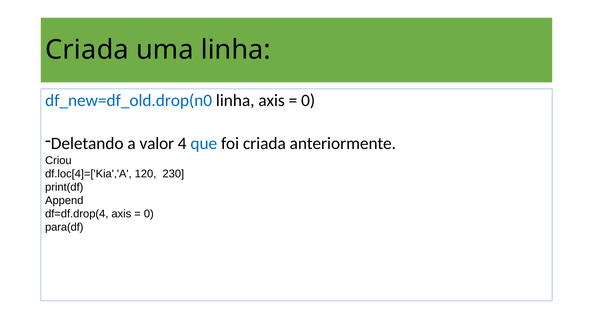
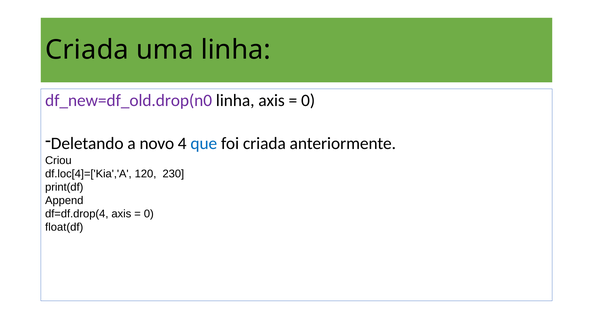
df_new=df_old.drop(n0 colour: blue -> purple (129, 100)
valor: valor -> novo (157, 143)
para(df: para(df -> float(df (64, 227)
